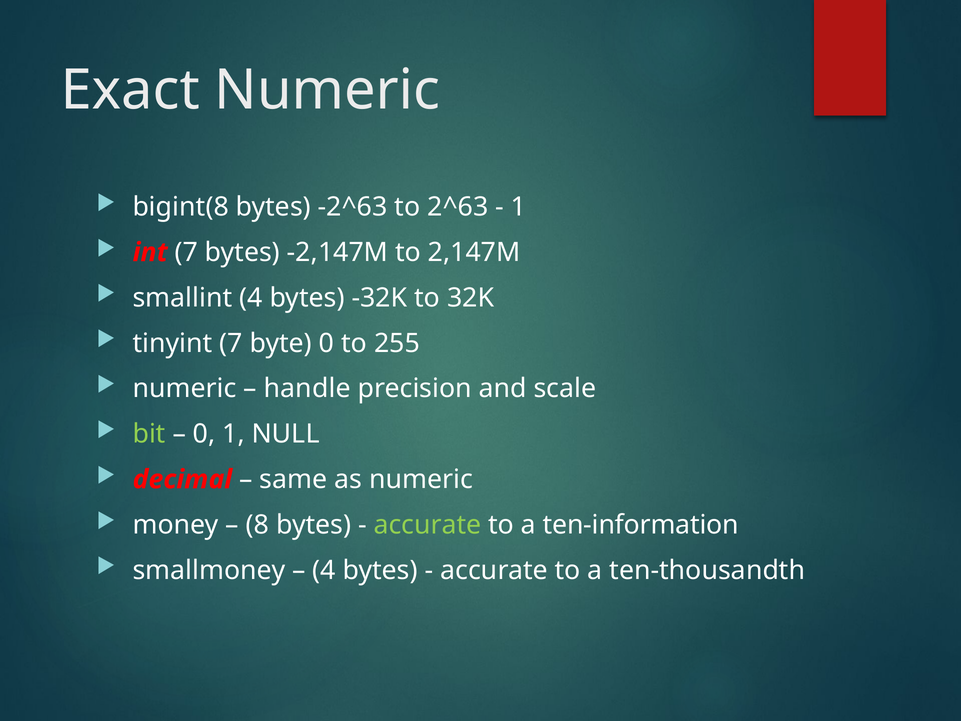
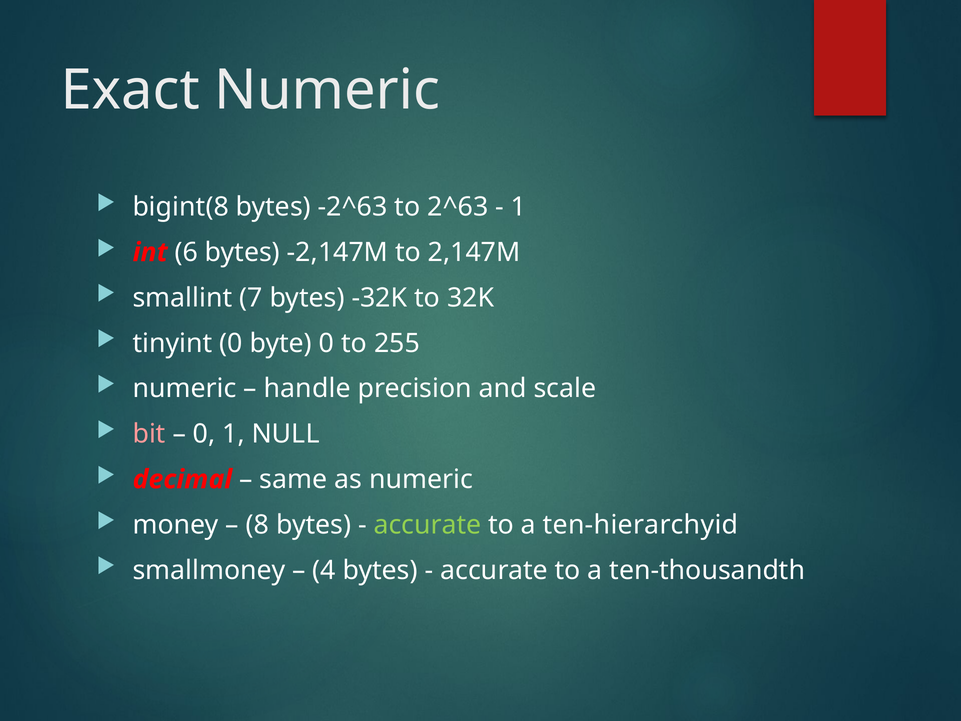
int 7: 7 -> 6 (186, 252)
smallint 4: 4 -> 7 (251, 298)
tinyint 7: 7 -> 0 (231, 343)
bit colour: light green -> pink (149, 434)
ten-information: ten-information -> ten-hierarchyid (641, 525)
